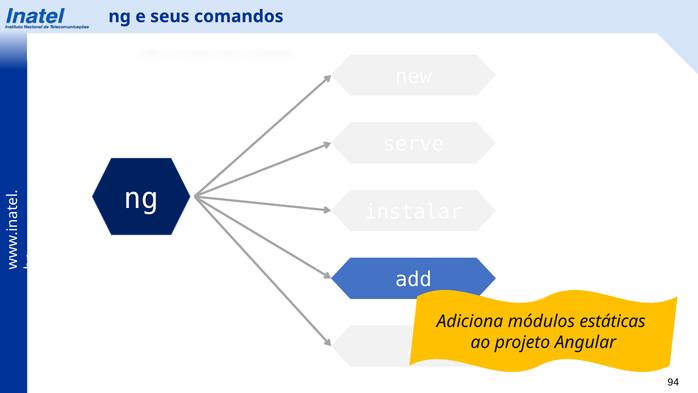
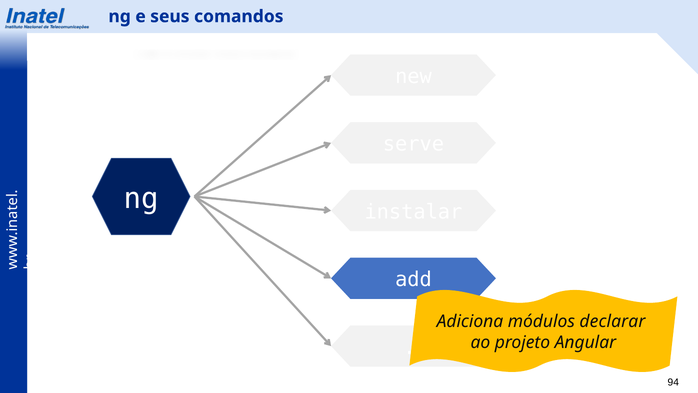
estáticas: estáticas -> declarar (612, 321)
